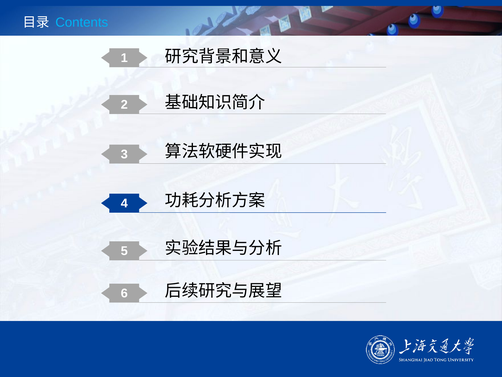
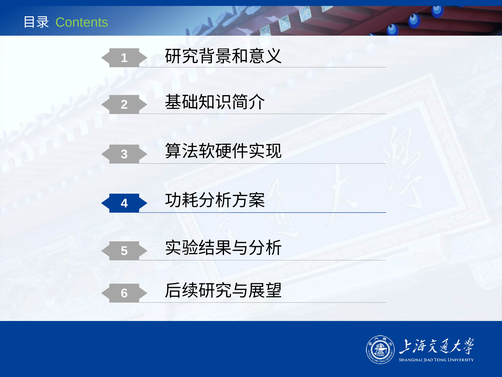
Contents colour: light blue -> light green (82, 22)
